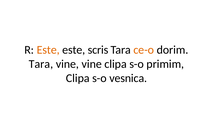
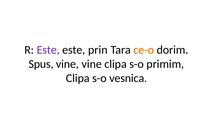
Este colour: orange -> purple (48, 50)
scris: scris -> prin (98, 50)
Tara: Tara -> Spus (41, 64)
